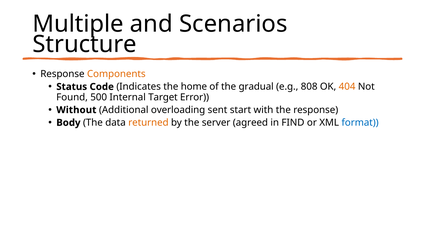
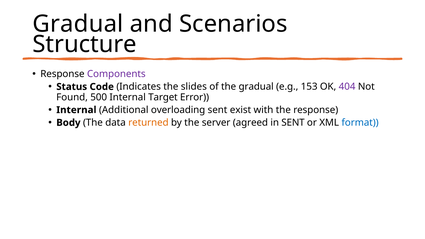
Multiple: Multiple -> Gradual (78, 24)
Components colour: orange -> purple (116, 74)
home: home -> slides (194, 87)
808: 808 -> 153 (309, 87)
404 colour: orange -> purple (347, 87)
Without: Without -> Internal (76, 110)
start: start -> exist (241, 110)
in FIND: FIND -> SENT (293, 123)
